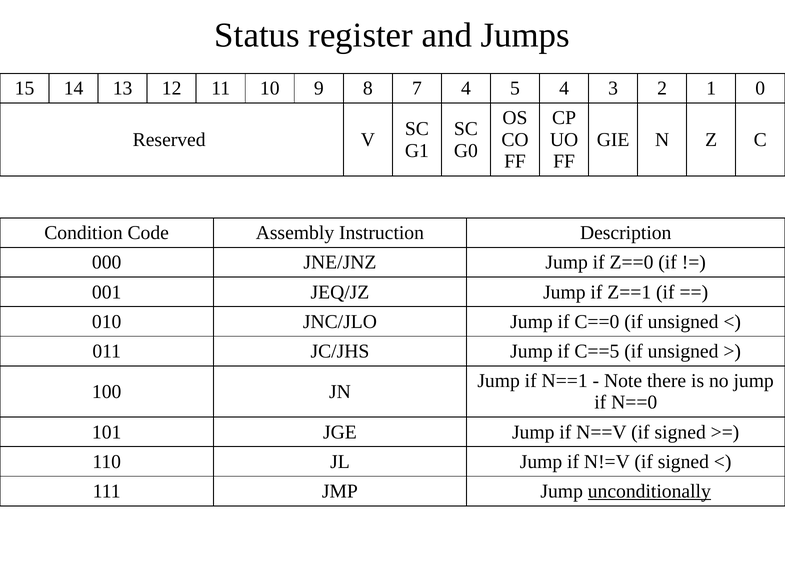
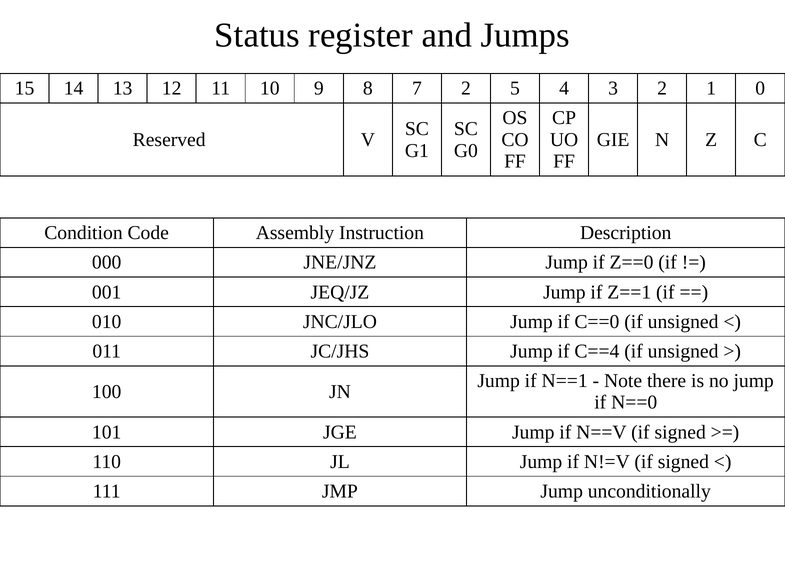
7 4: 4 -> 2 (466, 89)
C==5: C==5 -> C==4 (597, 352)
unconditionally underline: present -> none (649, 492)
